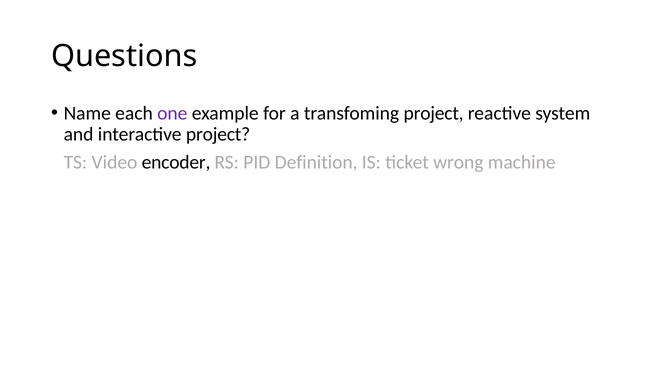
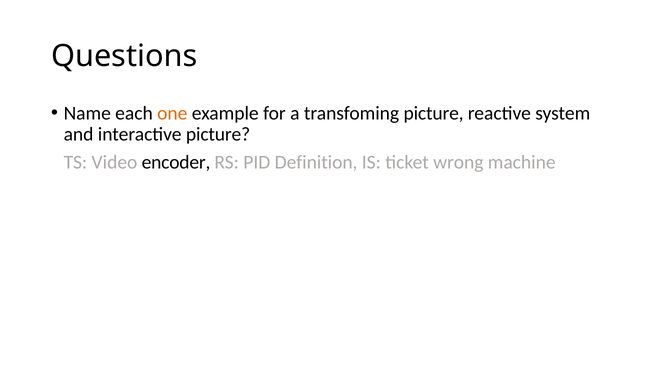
one colour: purple -> orange (172, 113)
transfoming project: project -> picture (434, 113)
interactive project: project -> picture (218, 134)
